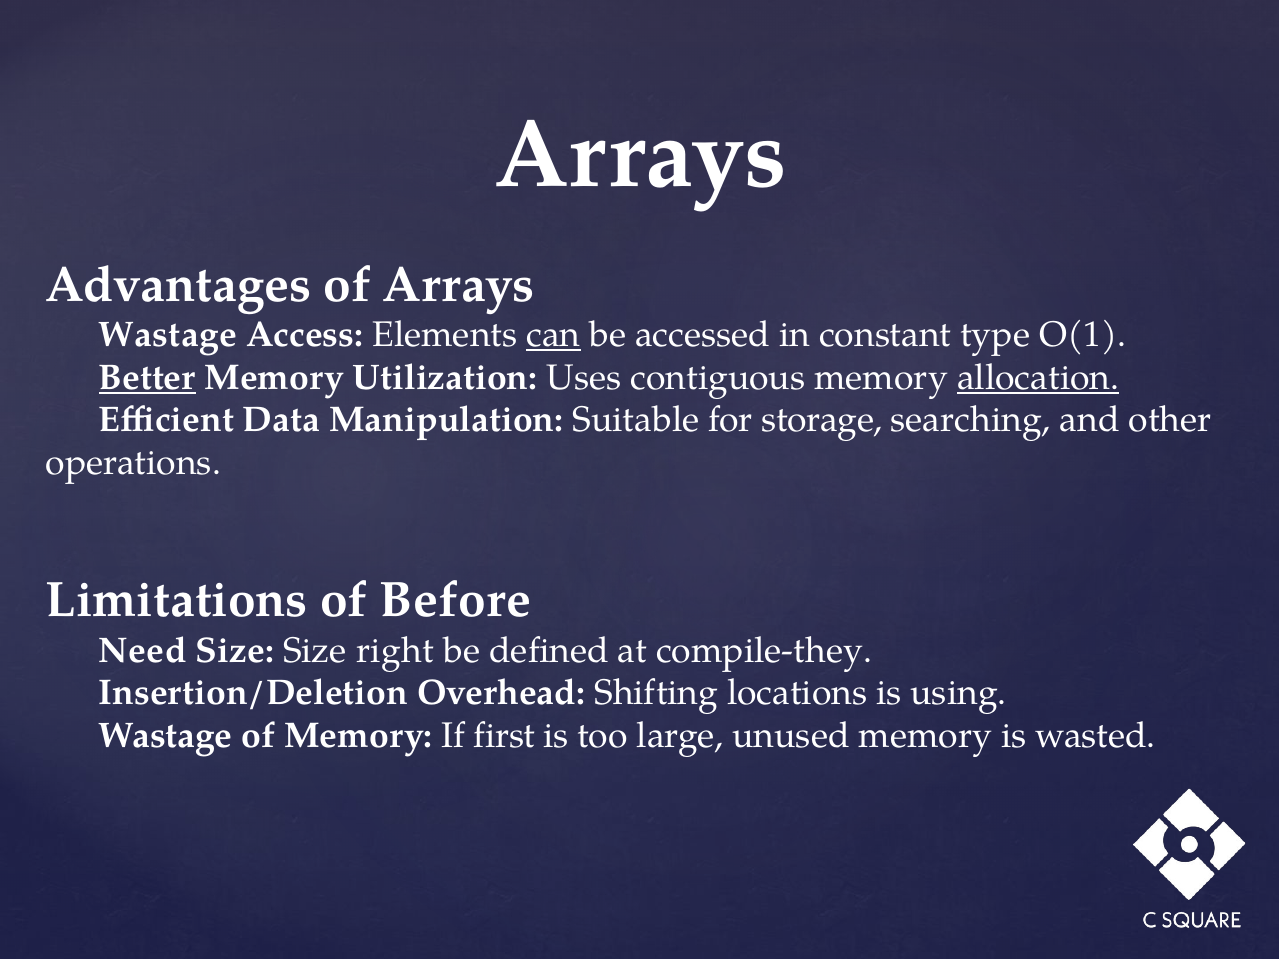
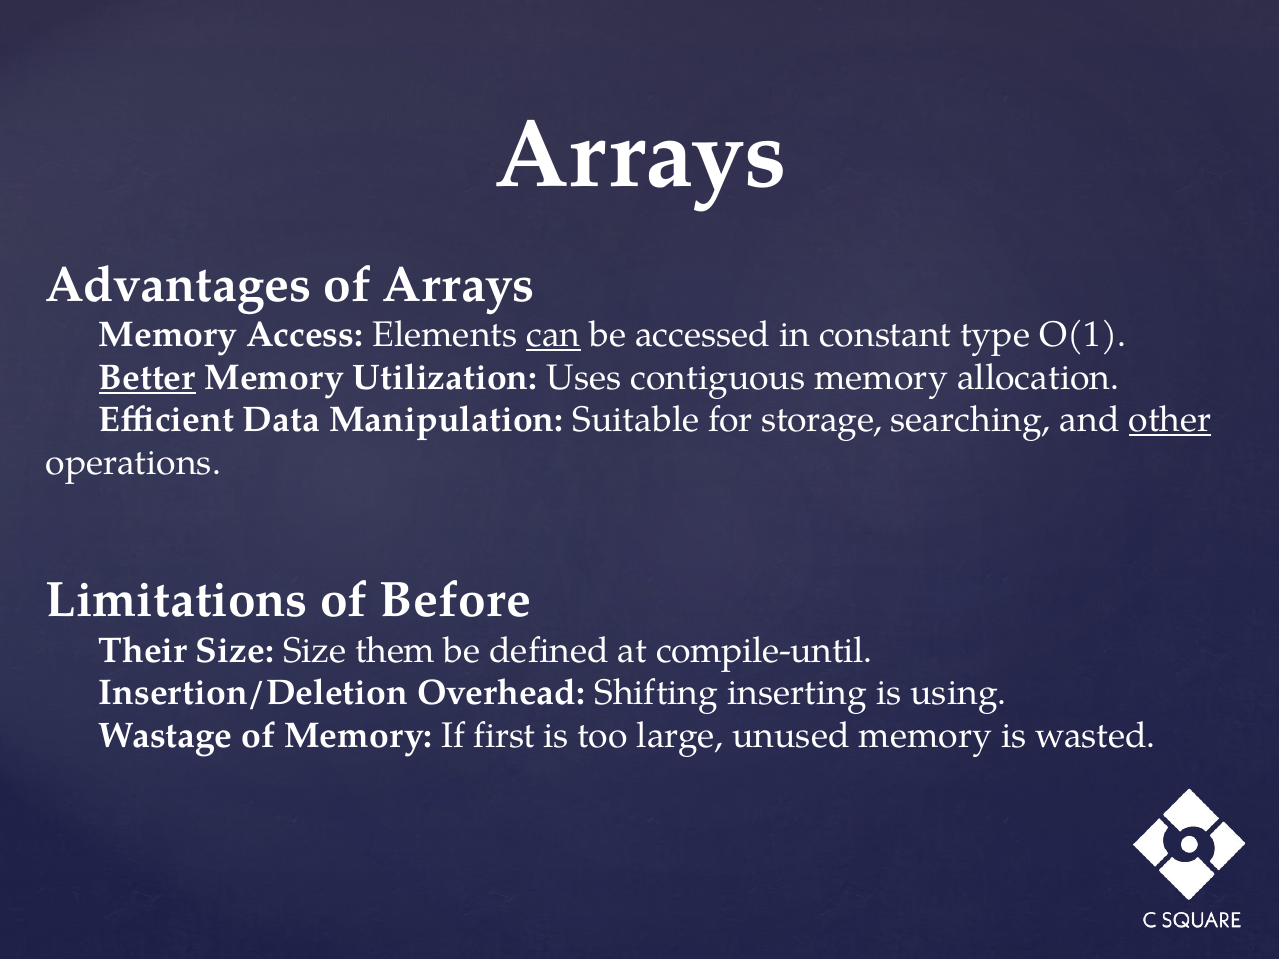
Wastage: Wastage -> Memory (168, 335)
allocation underline: present -> none (1038, 378)
other underline: none -> present (1170, 420)
Need: Need -> Their (143, 651)
right: right -> them (395, 651)
compile-they: compile-they -> compile-until (764, 651)
locations: locations -> inserting (797, 693)
